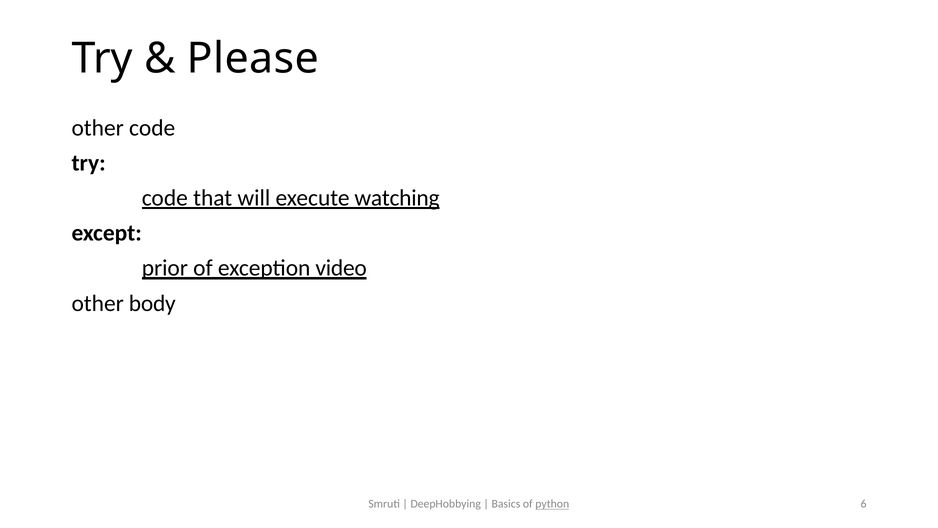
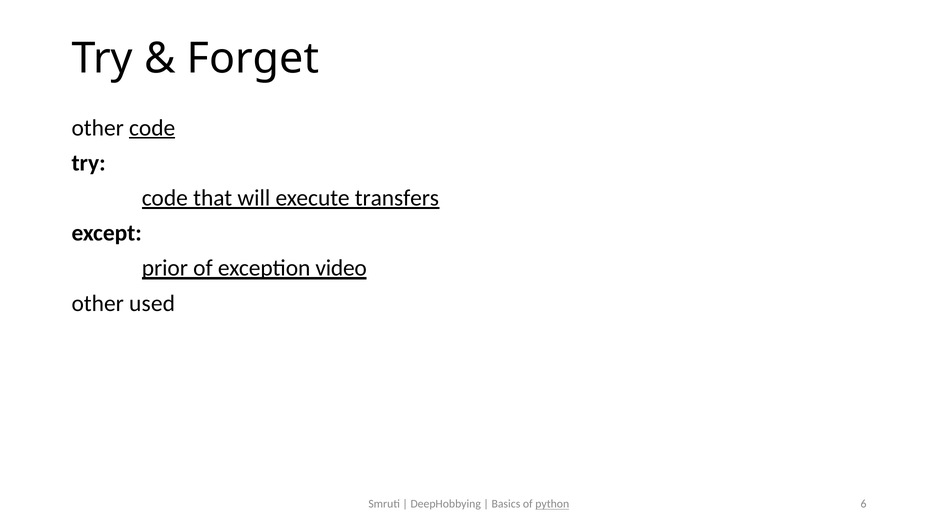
Please: Please -> Forget (253, 59)
code underline: none -> present (152, 128)
watching: watching -> transfers (397, 198)
body: body -> used (152, 303)
